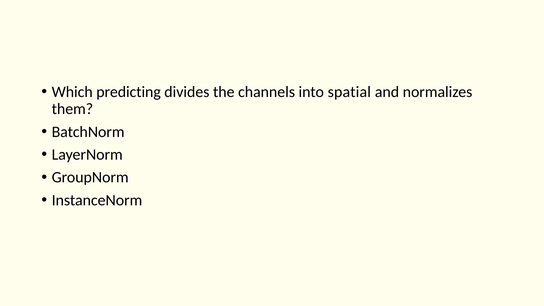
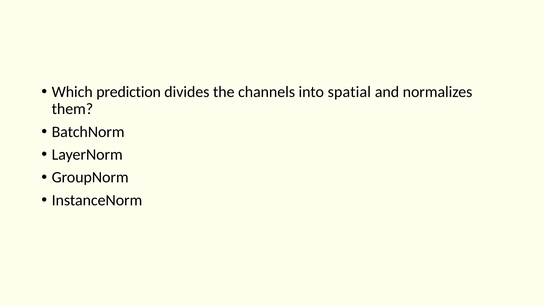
predicting: predicting -> prediction (129, 92)
